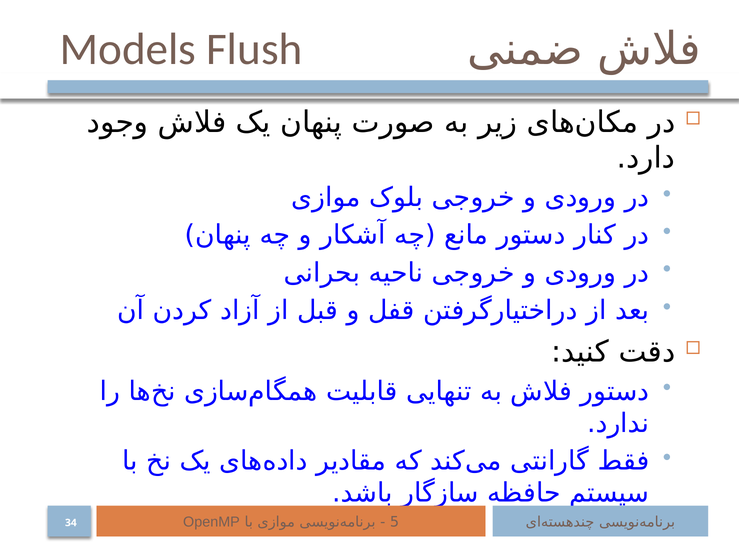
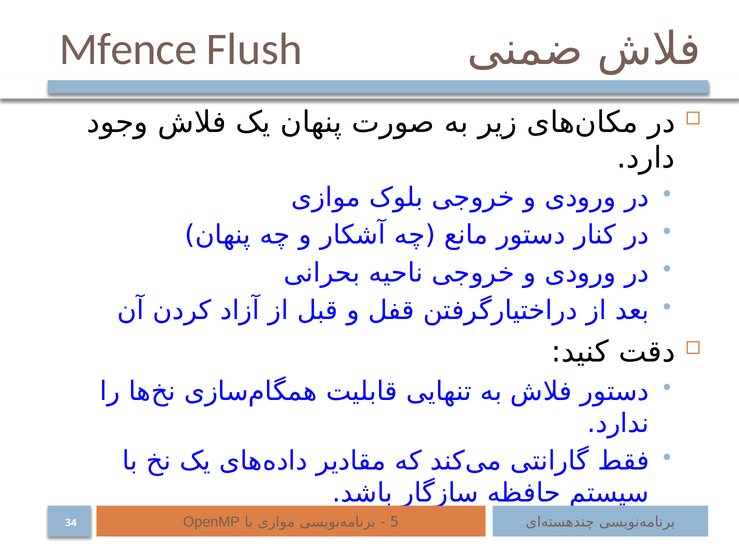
Models: Models -> Mfence (128, 49)
